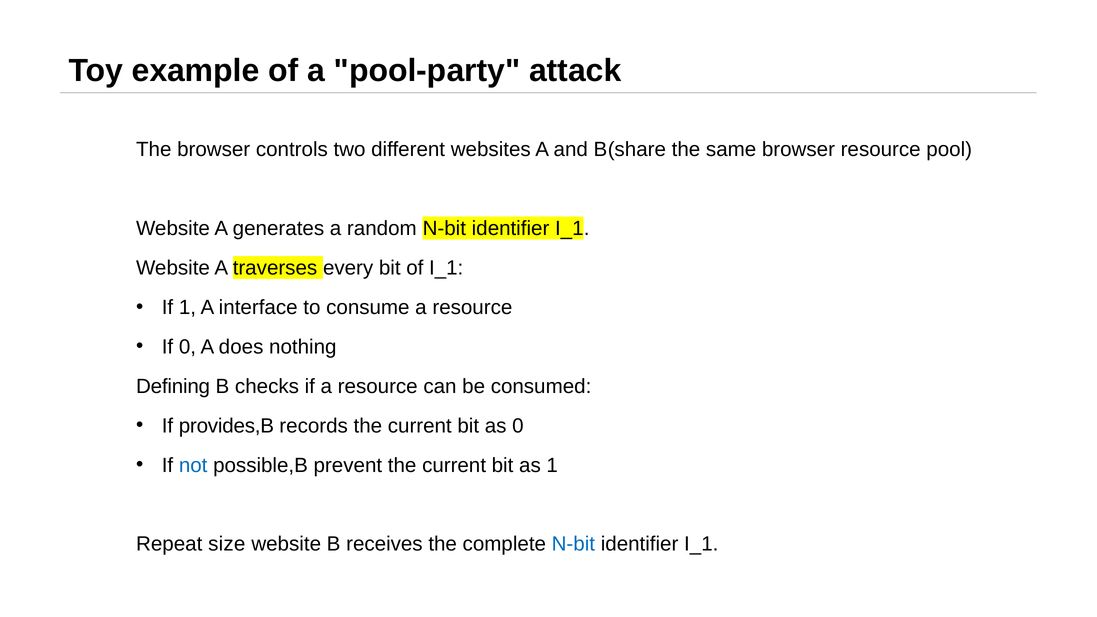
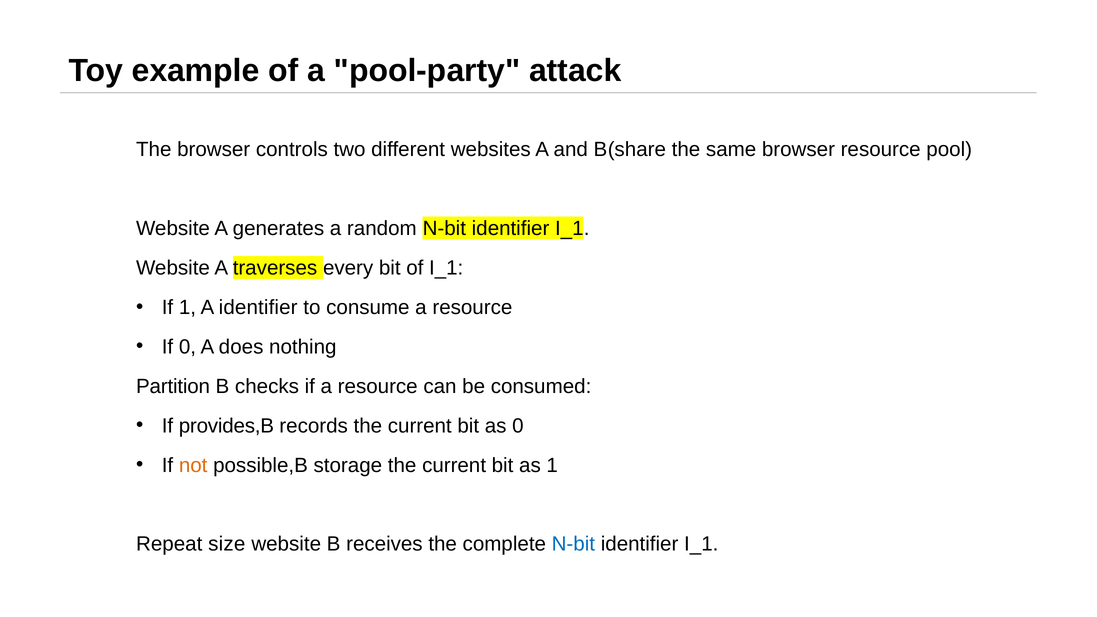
A interface: interface -> identifier (258, 307)
Defining: Defining -> Partition (173, 386)
not colour: blue -> orange (193, 465)
prevent: prevent -> storage (348, 465)
